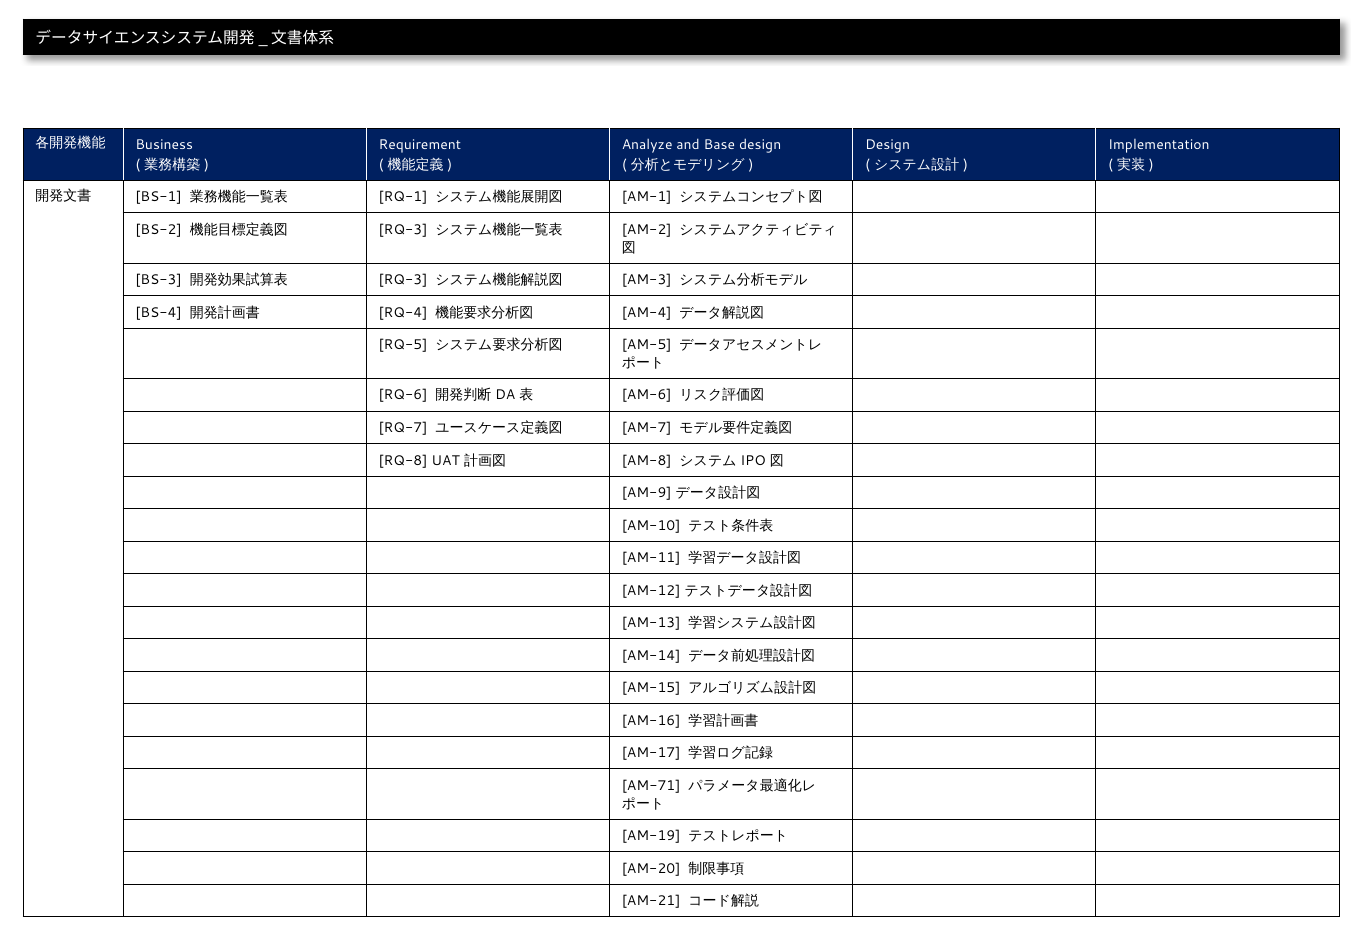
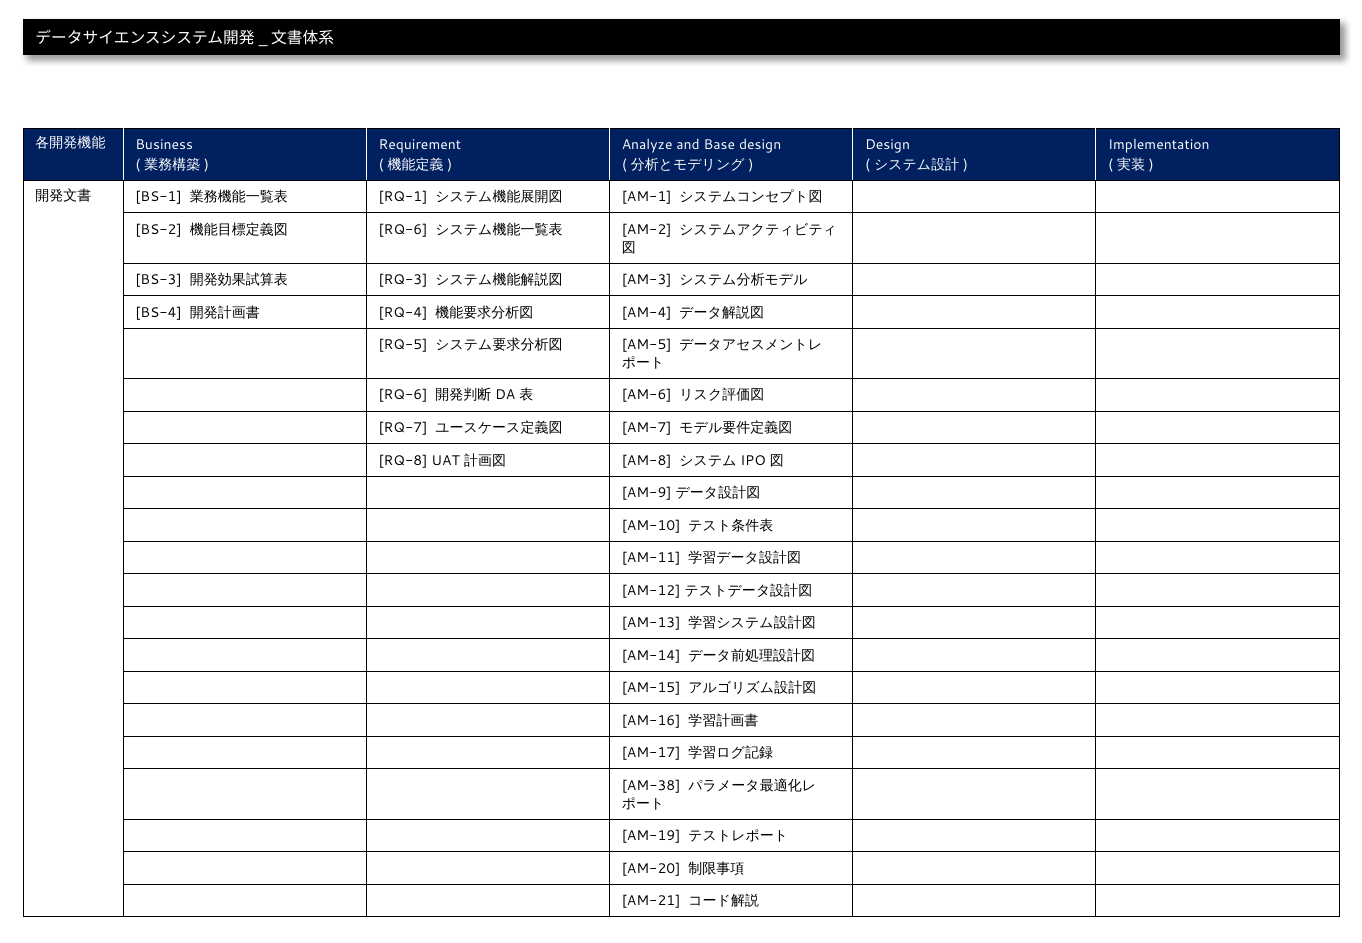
RQ-3: RQ-3 -> RQ-6 (403, 230)
AM-71: AM-71 -> AM-38 (651, 786)
